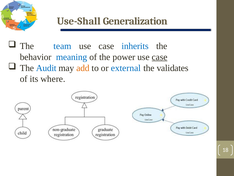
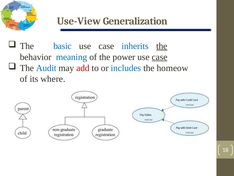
Use-Shall: Use-Shall -> Use-View (79, 21)
team: team -> basic (63, 46)
the underline: none -> present (162, 46)
add colour: orange -> red (83, 68)
external: external -> includes (126, 68)
validates: validates -> homeow (172, 68)
